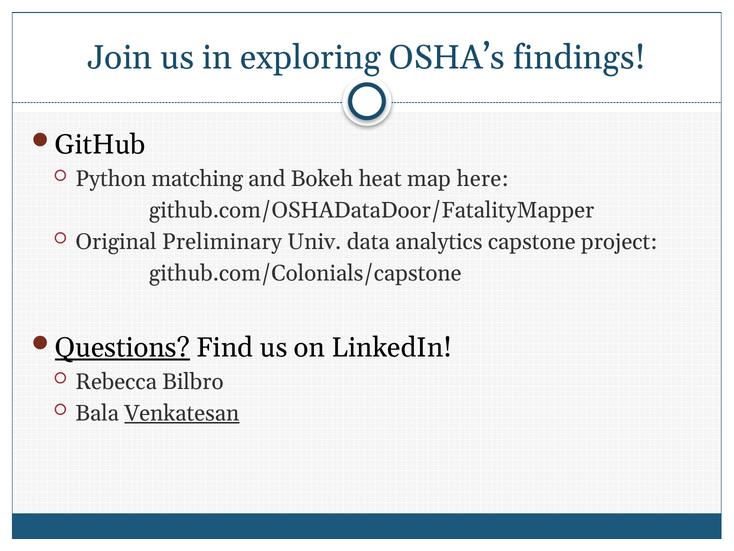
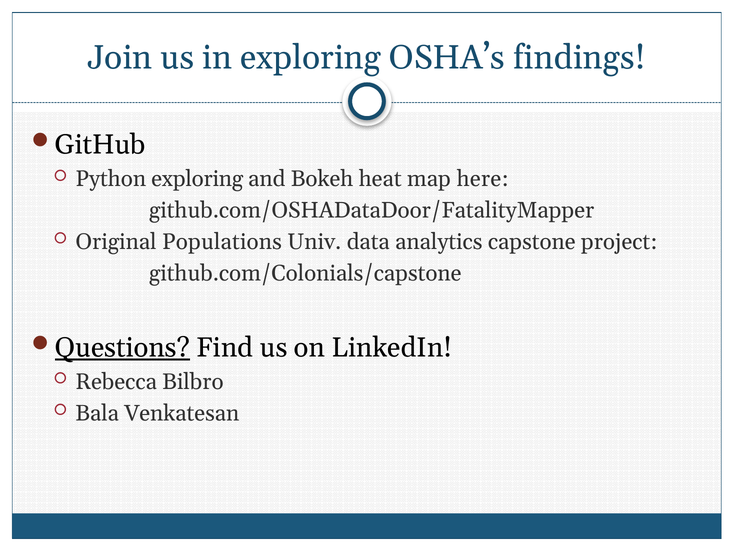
Python matching: matching -> exploring (197, 179)
Preliminary: Preliminary -> Populations (222, 242)
Venkatesan underline: present -> none (182, 413)
